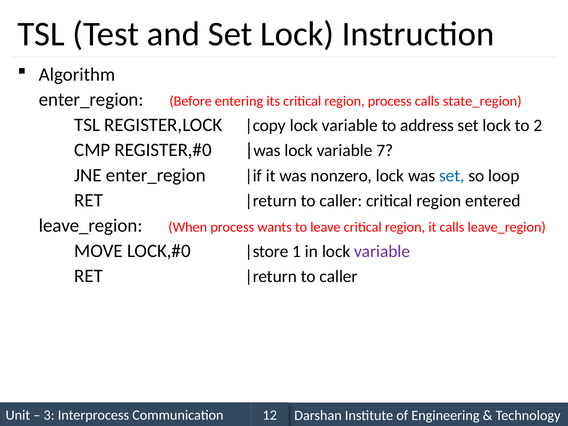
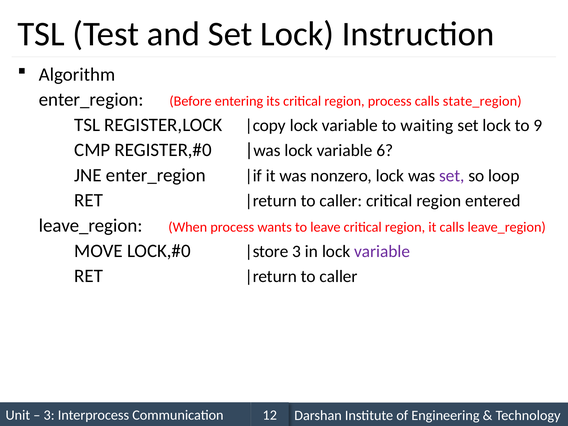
address: address -> waiting (427, 125)
2: 2 -> 9 (538, 125)
7: 7 -> 6 (385, 151)
set colour: blue -> purple (452, 176)
1: 1 -> 3 (297, 251)
